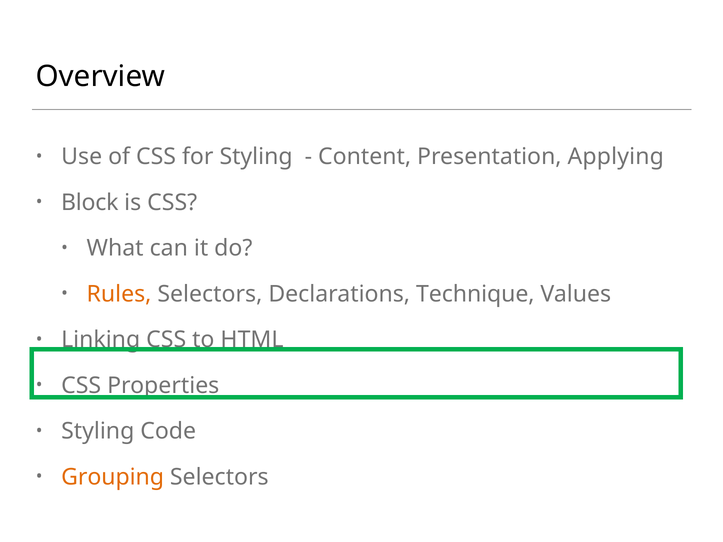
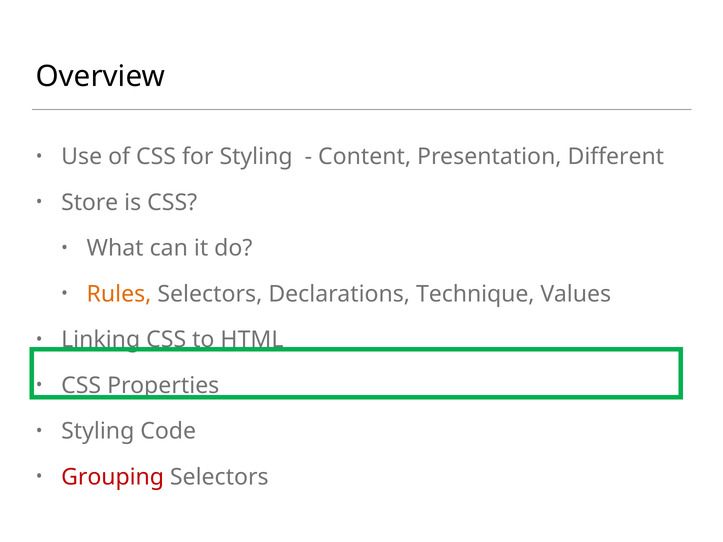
Applying: Applying -> Different (616, 157)
Block: Block -> Store (90, 203)
Grouping colour: orange -> red (113, 477)
